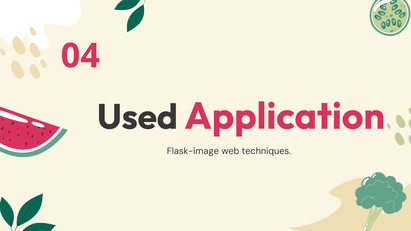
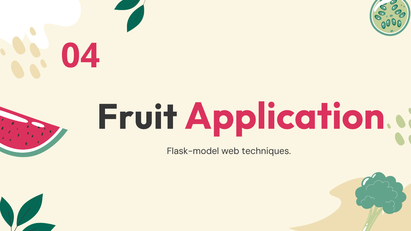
Used: Used -> Fruit (137, 117)
Flask-image: Flask-image -> Flask-model (193, 151)
